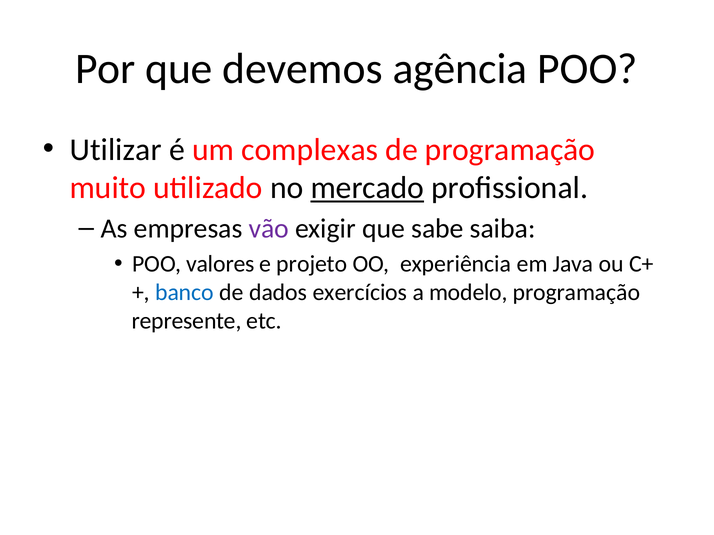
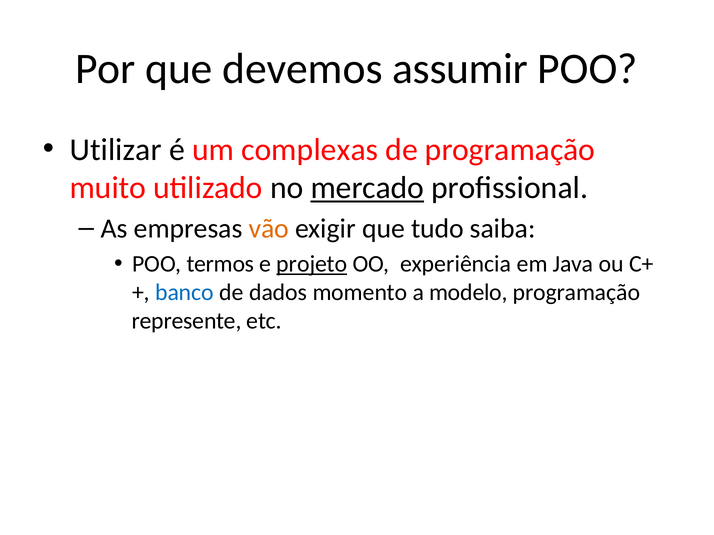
agência: agência -> assumir (460, 69)
vão colour: purple -> orange (269, 229)
sabe: sabe -> tudo (438, 229)
valores: valores -> termos (220, 264)
projeto underline: none -> present (312, 264)
exercícios: exercícios -> momento (360, 293)
